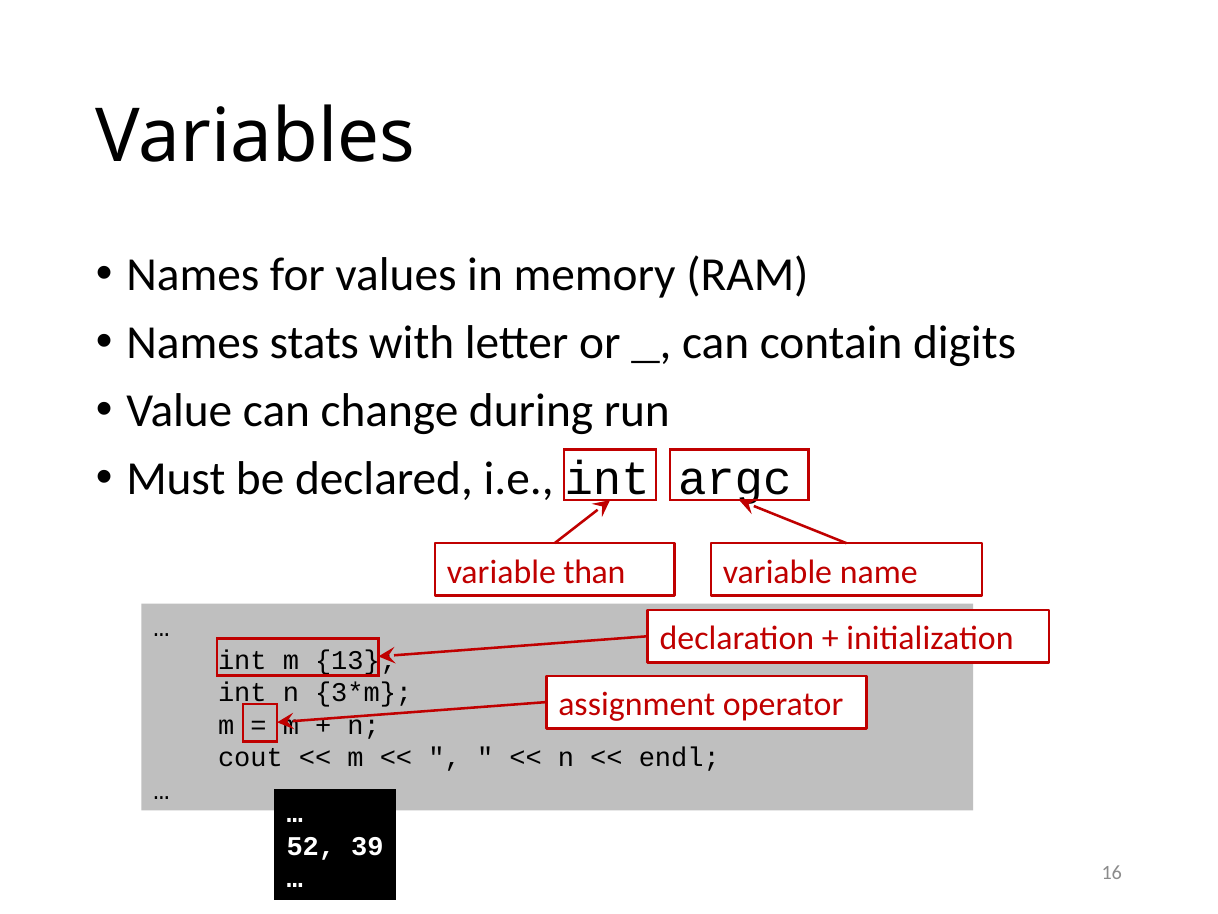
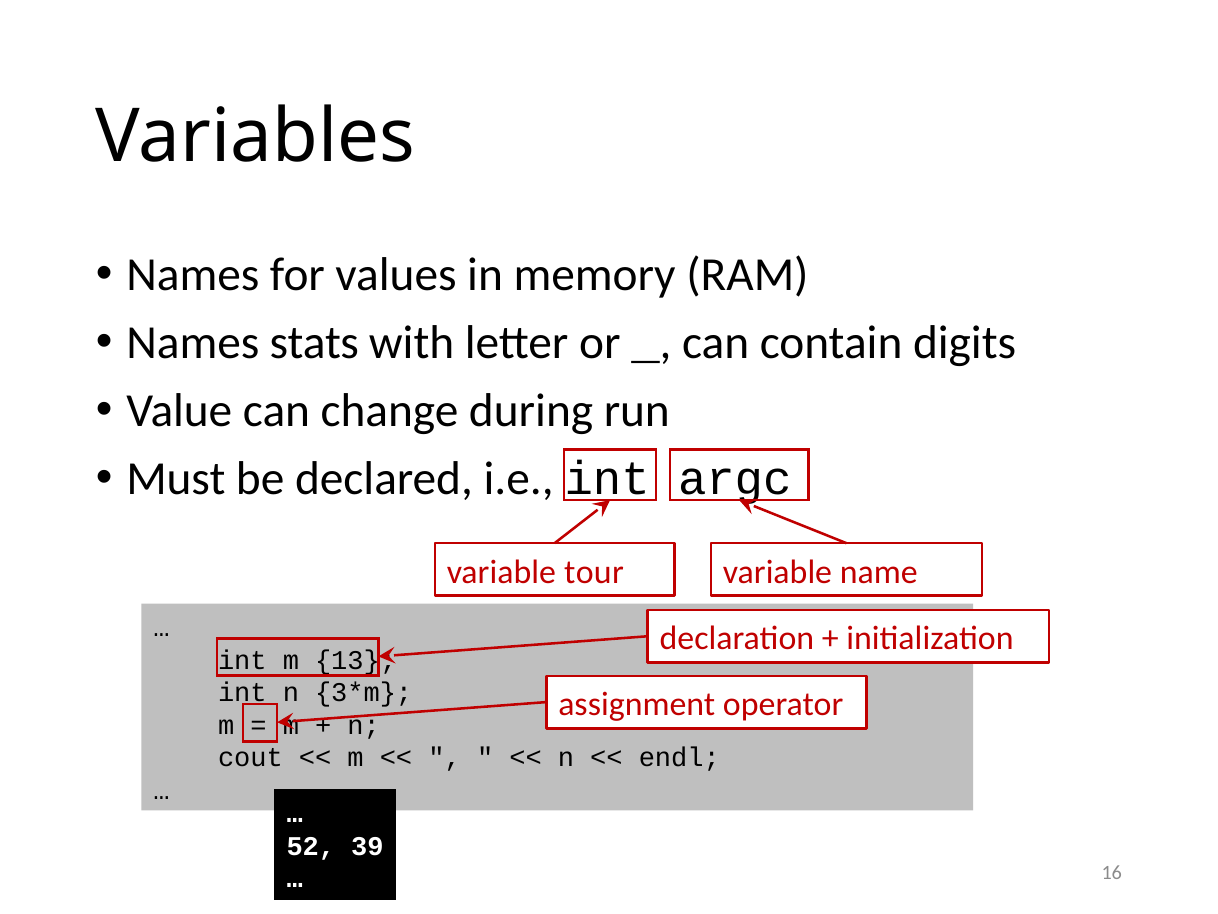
than: than -> tour (594, 572)
